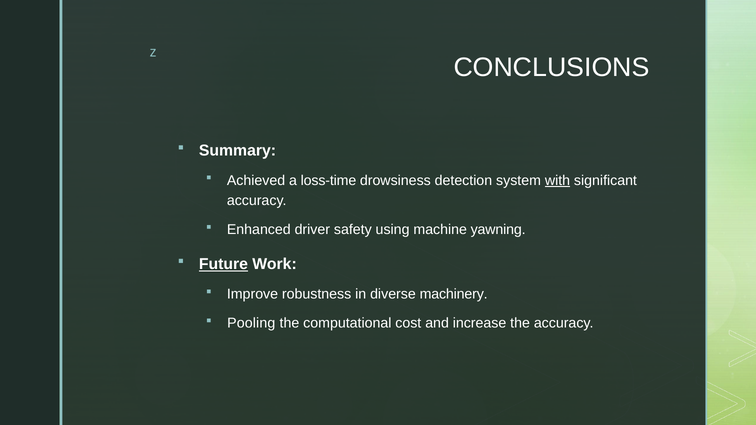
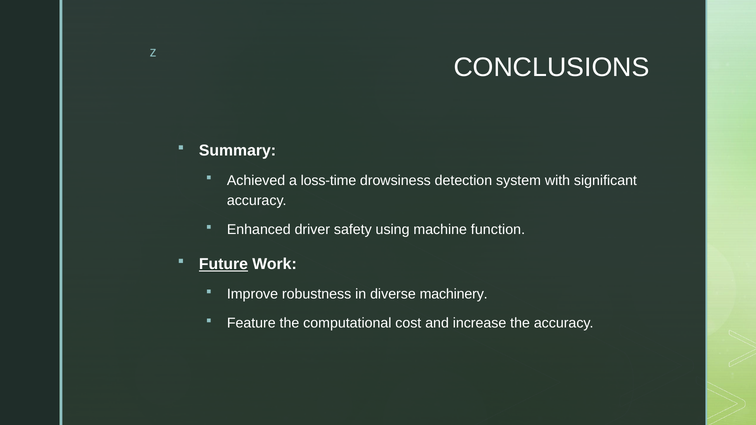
with underline: present -> none (557, 180)
yawning: yawning -> function (498, 230)
Pooling: Pooling -> Feature (251, 323)
